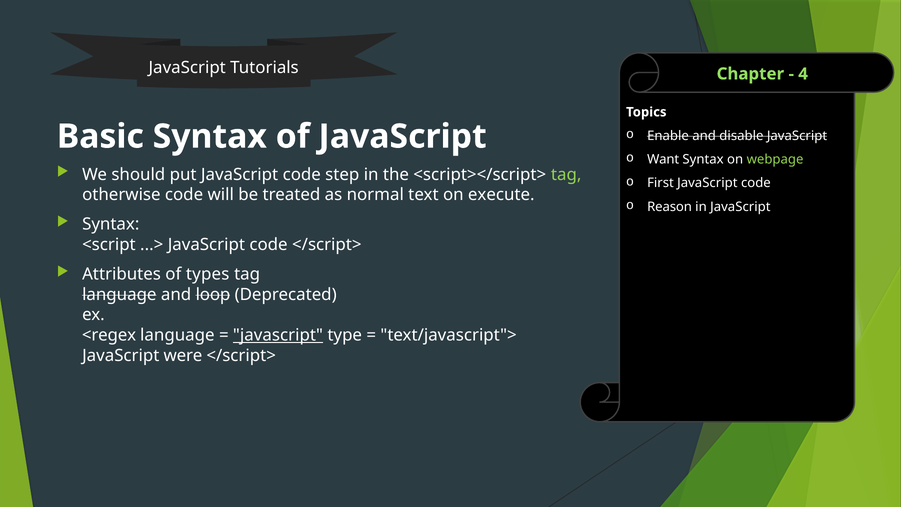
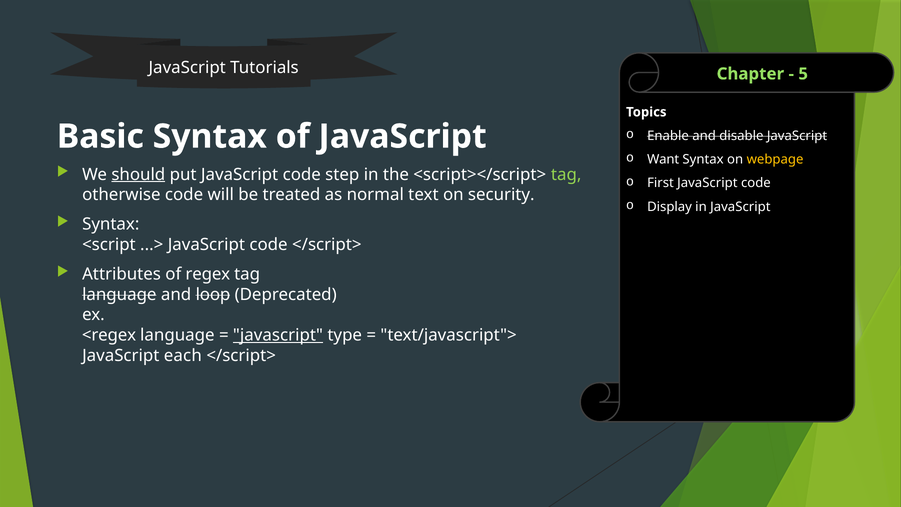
4: 4 -> 5 (803, 74)
webpage colour: light green -> yellow (775, 159)
should underline: none -> present (138, 174)
execute: execute -> security (501, 195)
Reason: Reason -> Display (670, 207)
types: types -> regex (208, 274)
were: were -> each (183, 355)
